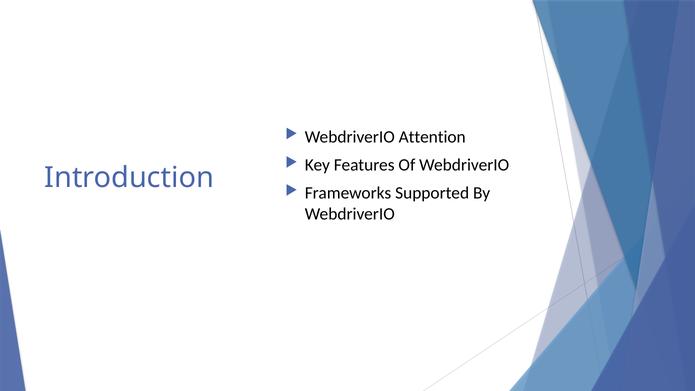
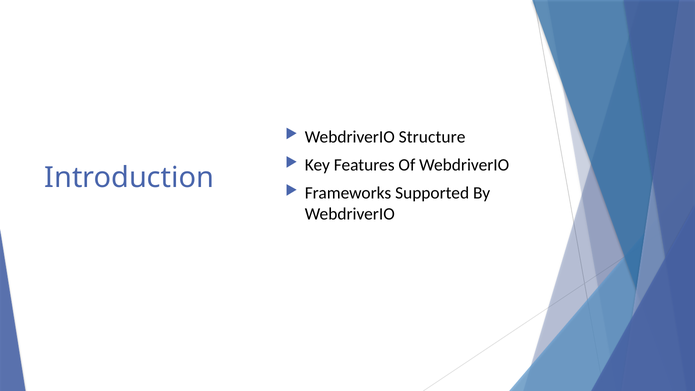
Attention: Attention -> Structure (432, 137)
